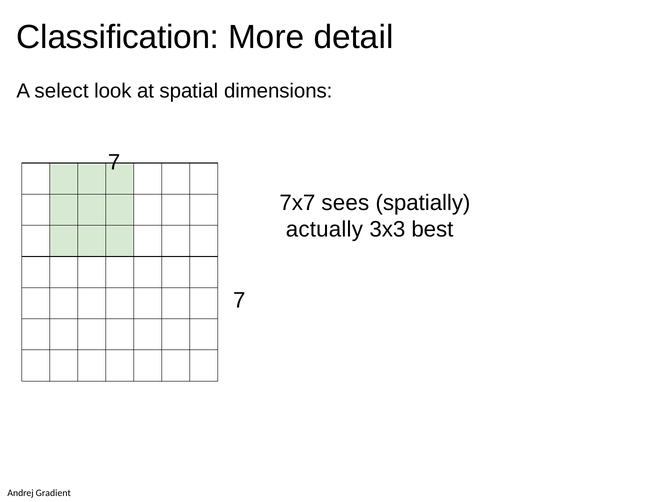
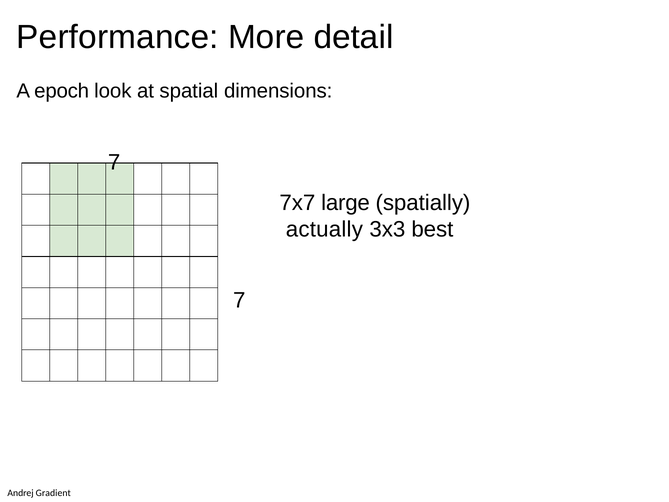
Classification: Classification -> Performance (118, 37)
select: select -> epoch (62, 91)
sees: sees -> large (346, 203)
